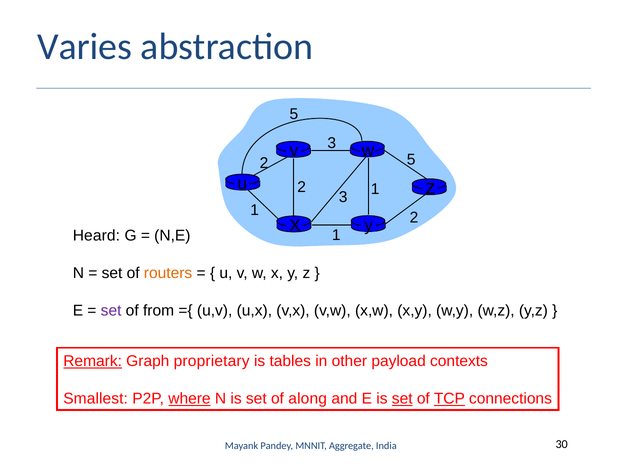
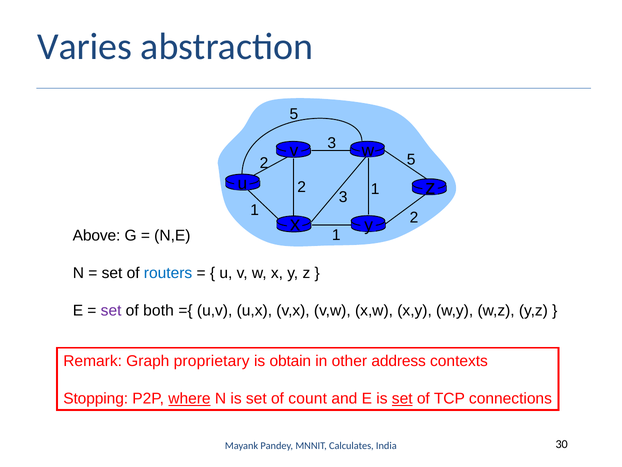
Heard: Heard -> Above (97, 235)
routers colour: orange -> blue (168, 273)
from: from -> both (159, 310)
Remark underline: present -> none (93, 361)
tables: tables -> obtain (290, 361)
payload: payload -> address (399, 361)
Smallest: Smallest -> Stopping (96, 398)
along: along -> count (308, 398)
TCP underline: present -> none (449, 398)
Aggregate: Aggregate -> Calculates (351, 445)
